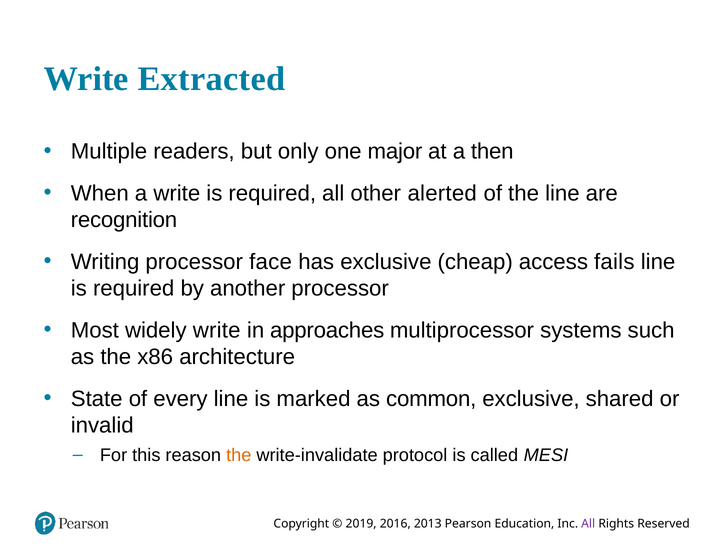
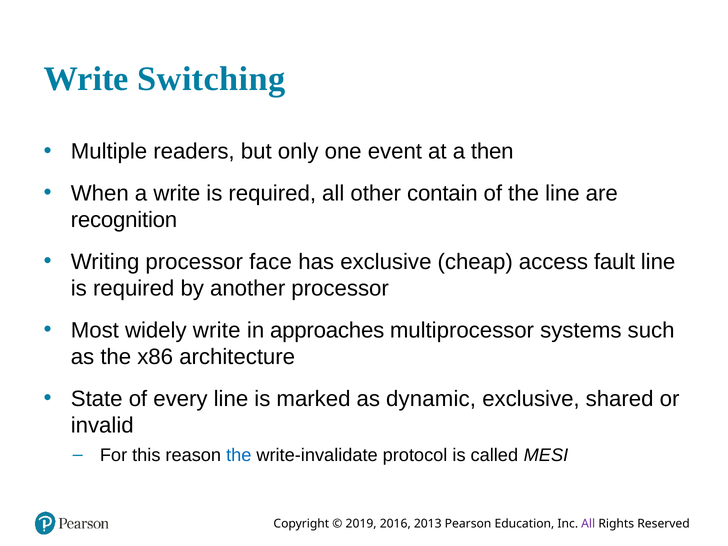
Extracted: Extracted -> Switching (211, 79)
major: major -> event (395, 152)
alerted: alerted -> contain (442, 193)
fails: fails -> fault (615, 262)
common: common -> dynamic (431, 399)
the colour: orange -> blue (239, 455)
